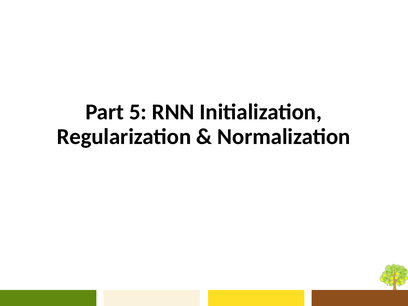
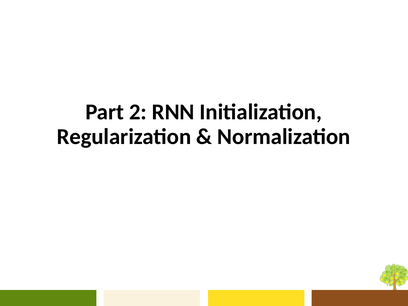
5: 5 -> 2 (138, 112)
